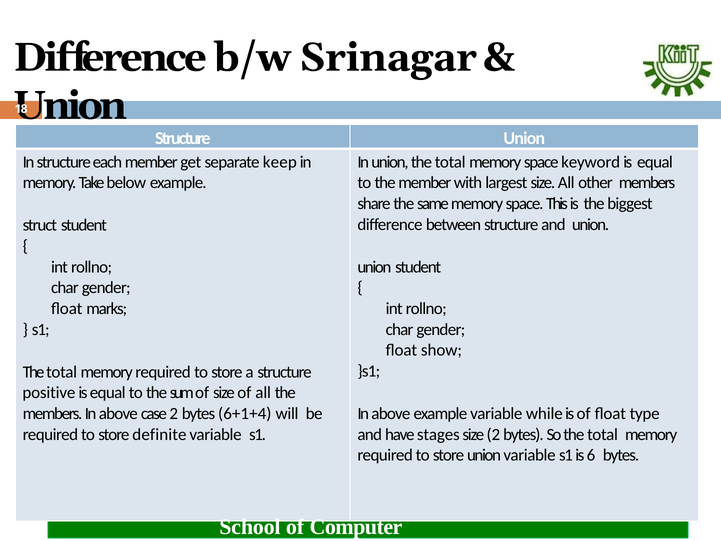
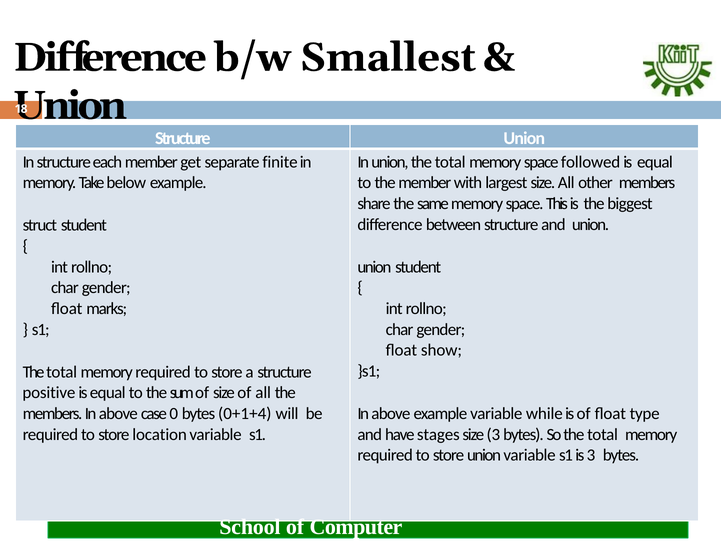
Srinagar: Srinagar -> Smallest (388, 57)
keep: keep -> finite (280, 162)
keyword: keyword -> followed (591, 162)
case 2: 2 -> 0 (174, 413)
6+1+4: 6+1+4 -> 0+1+4 (245, 413)
definite: definite -> location (160, 434)
size 2: 2 -> 3 (493, 434)
is 6: 6 -> 3 (591, 455)
